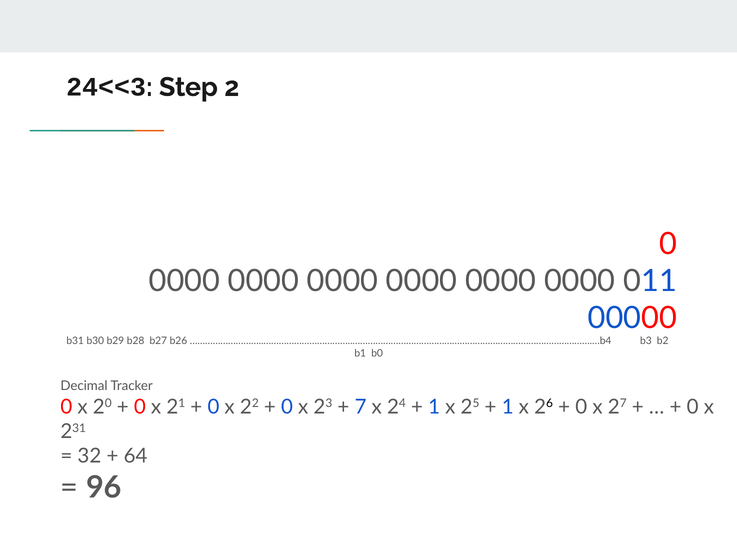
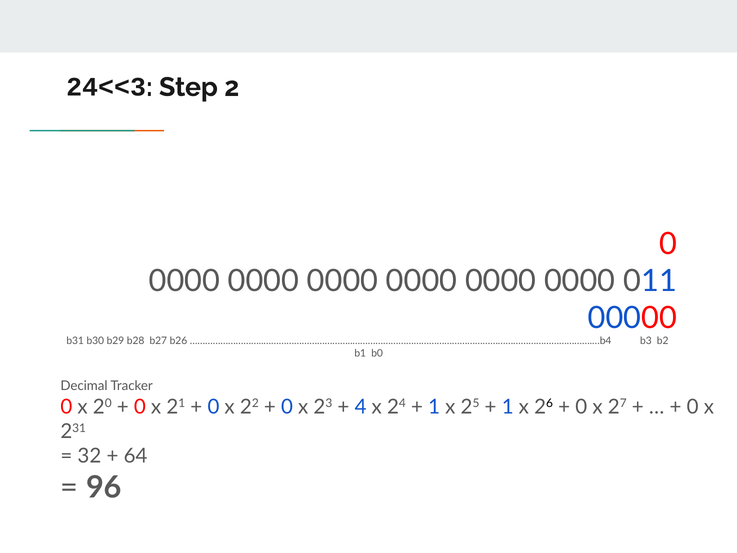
7: 7 -> 4 (361, 407)
